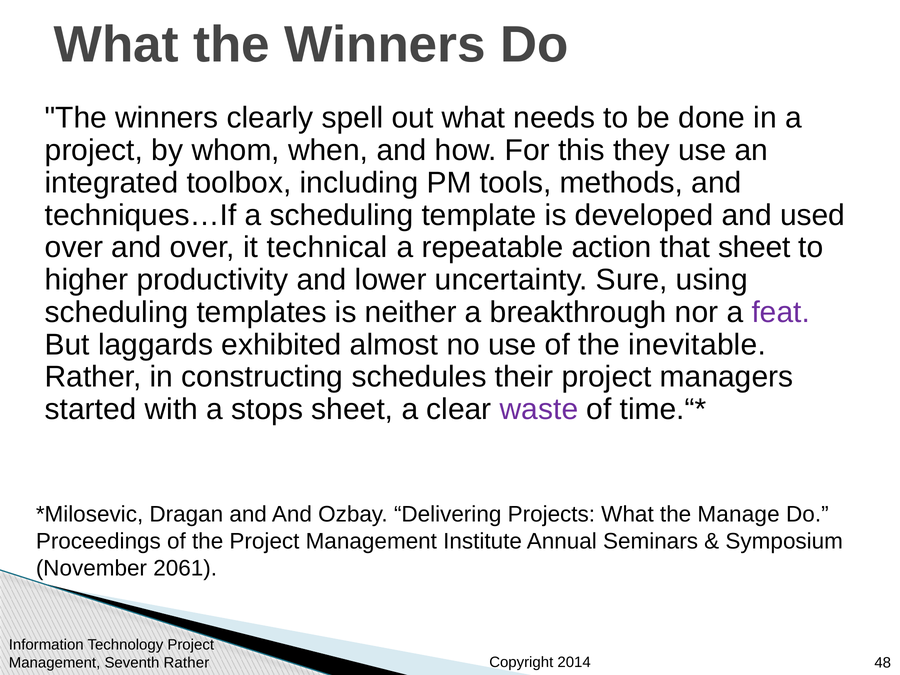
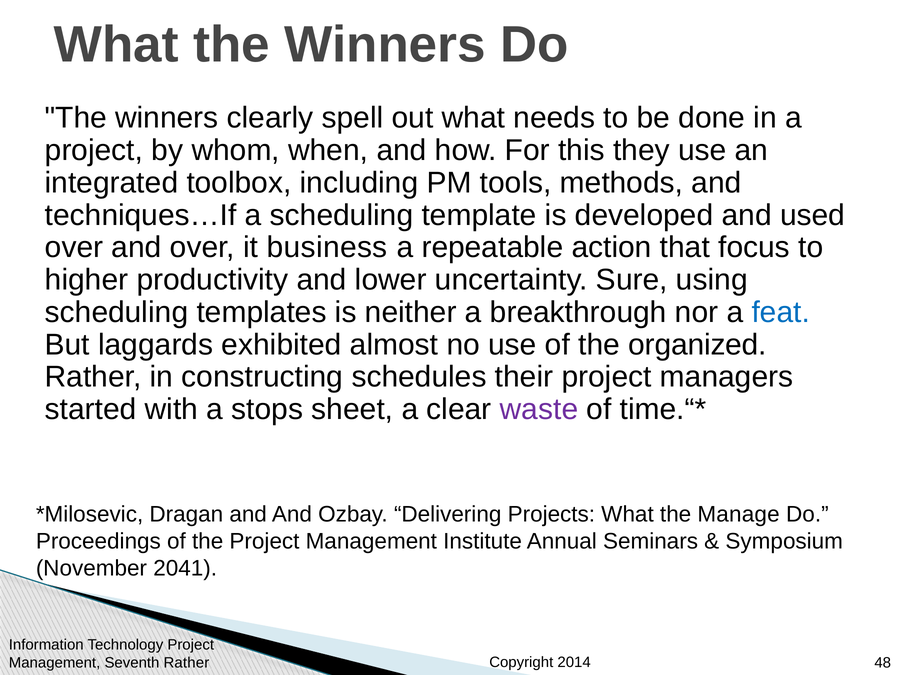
technical: technical -> business (327, 248)
that sheet: sheet -> focus (754, 248)
feat colour: purple -> blue (781, 312)
inevitable: inevitable -> organized (697, 345)
2061: 2061 -> 2041 (185, 568)
